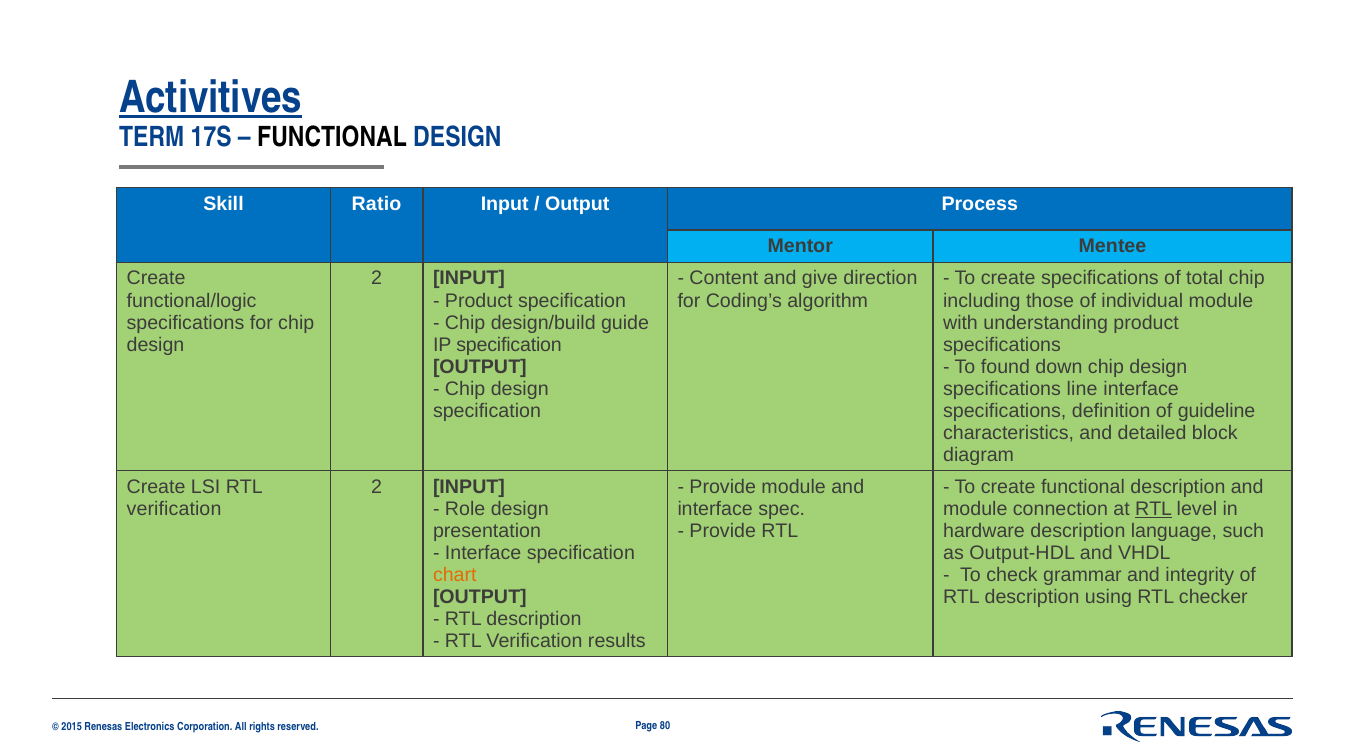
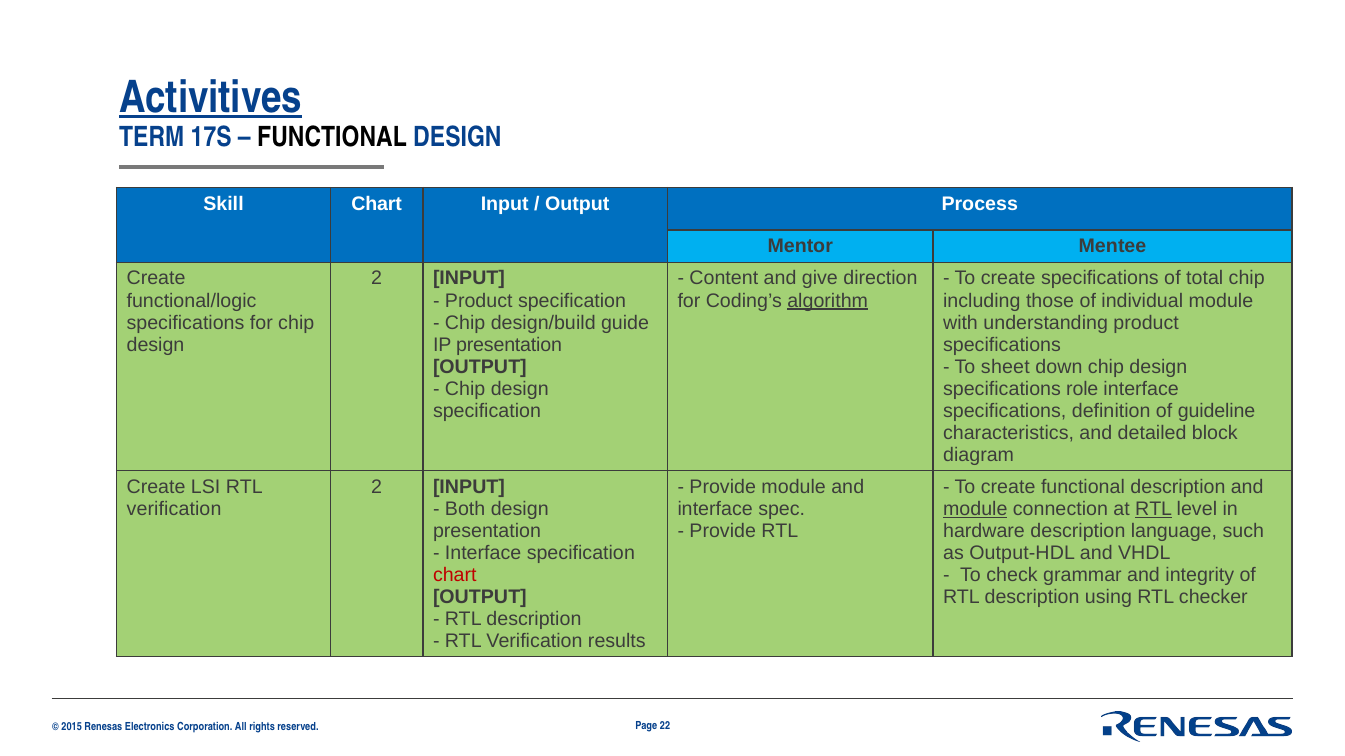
Skill Ratio: Ratio -> Chart (377, 204)
algorithm underline: none -> present (828, 301)
IP specification: specification -> presentation (509, 345)
found: found -> sheet (1005, 367)
line: line -> role (1082, 389)
Role: Role -> Both (465, 509)
module underline: none -> present (975, 509)
chart colour: orange -> red (455, 575)
80: 80 -> 22 (665, 726)
